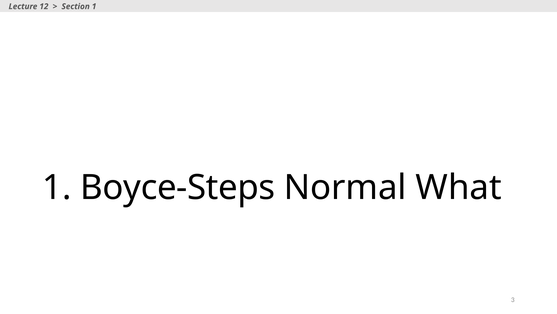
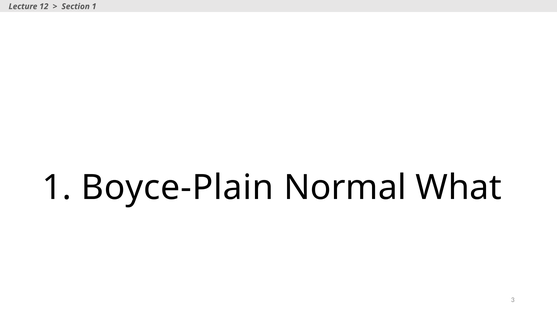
Boyce-Steps: Boyce-Steps -> Boyce-Plain (177, 187)
